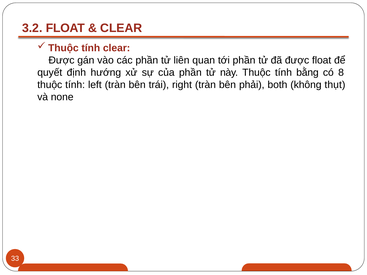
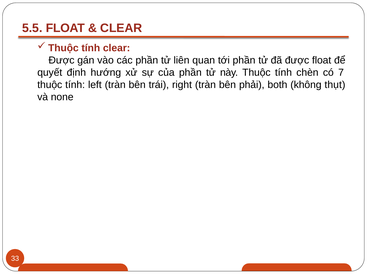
3.2: 3.2 -> 5.5 (32, 28)
bằng: bằng -> chèn (307, 73)
8: 8 -> 7 (341, 73)
